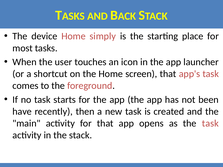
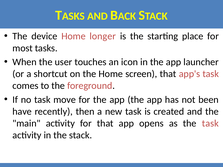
simply: simply -> longer (103, 36)
starts: starts -> move (65, 100)
